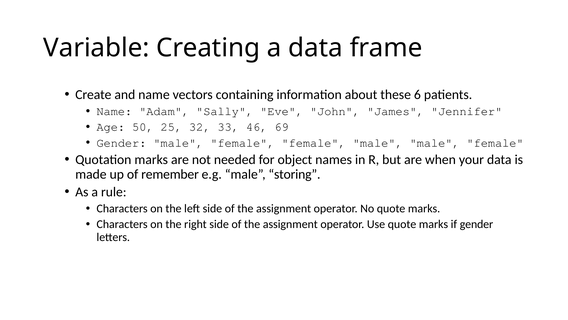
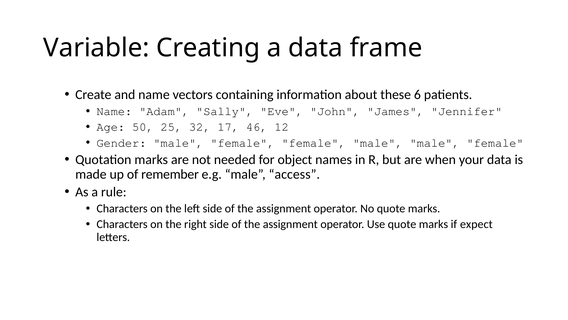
33: 33 -> 17 (228, 127)
69: 69 -> 12 (282, 127)
storing: storing -> access (294, 174)
if gender: gender -> expect (476, 224)
